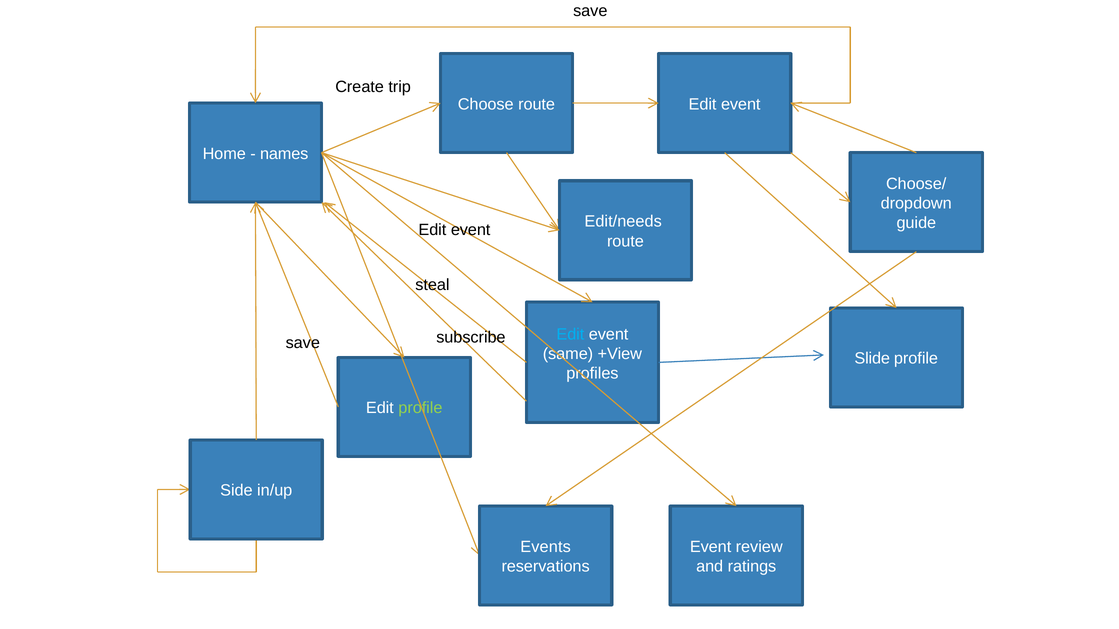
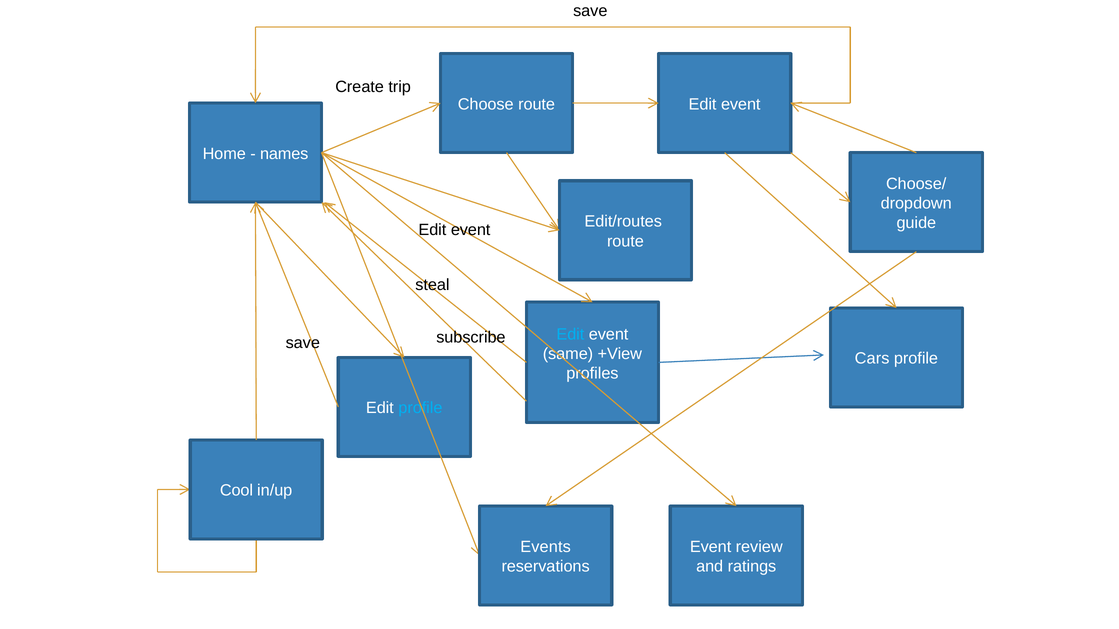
Edit/needs: Edit/needs -> Edit/routes (623, 222)
Slide: Slide -> Cars (872, 359)
profile colour: light green -> light blue (420, 408)
Side: Side -> Cool (236, 491)
